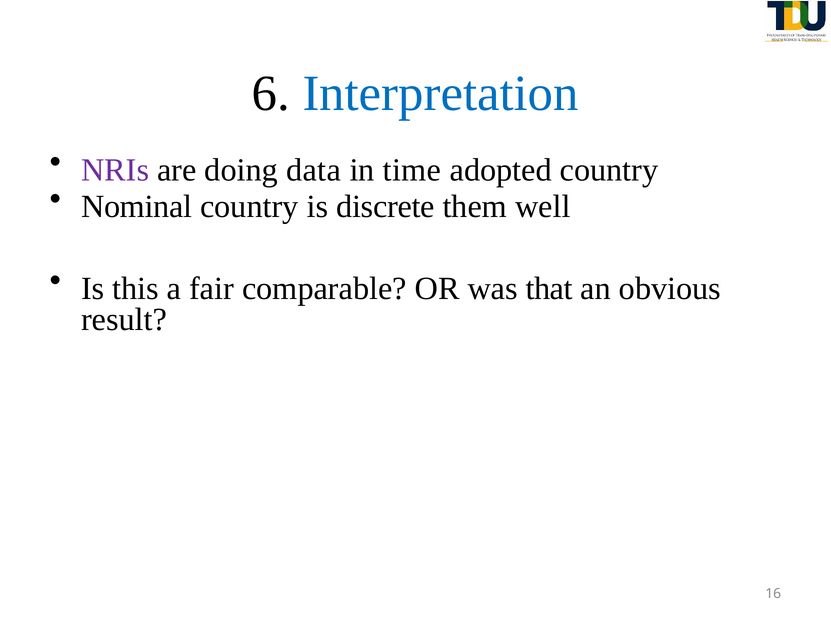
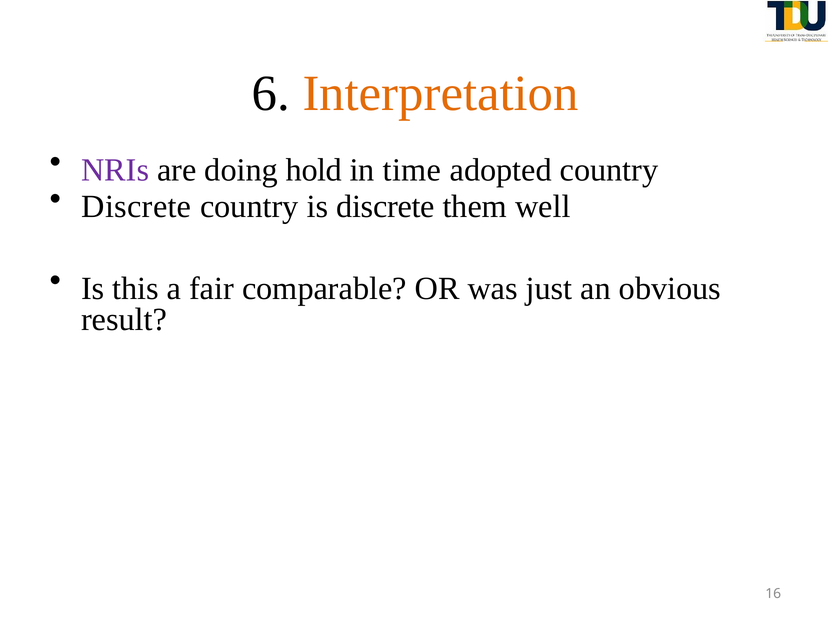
Interpretation colour: blue -> orange (441, 93)
data: data -> hold (314, 170)
Nominal: Nominal -> Discrete (136, 207)
that: that -> just (549, 289)
